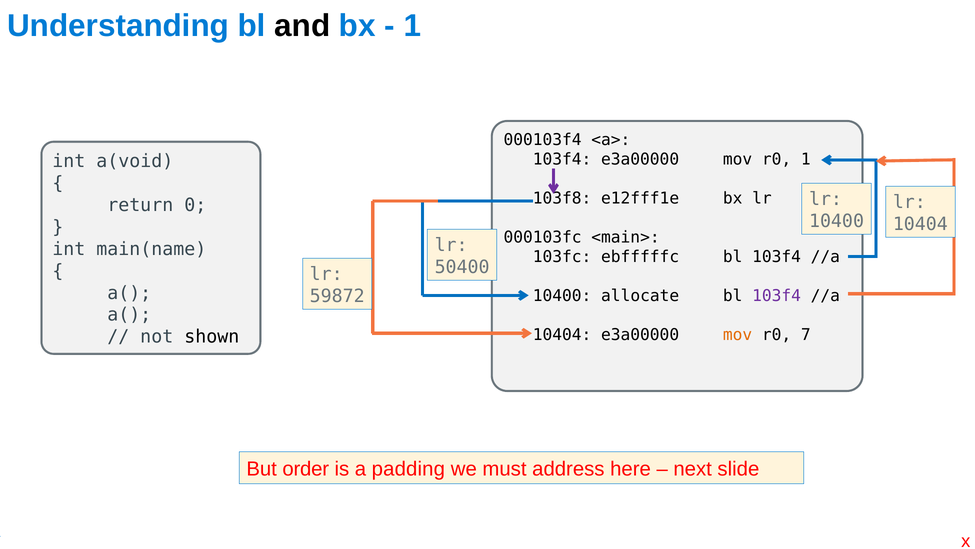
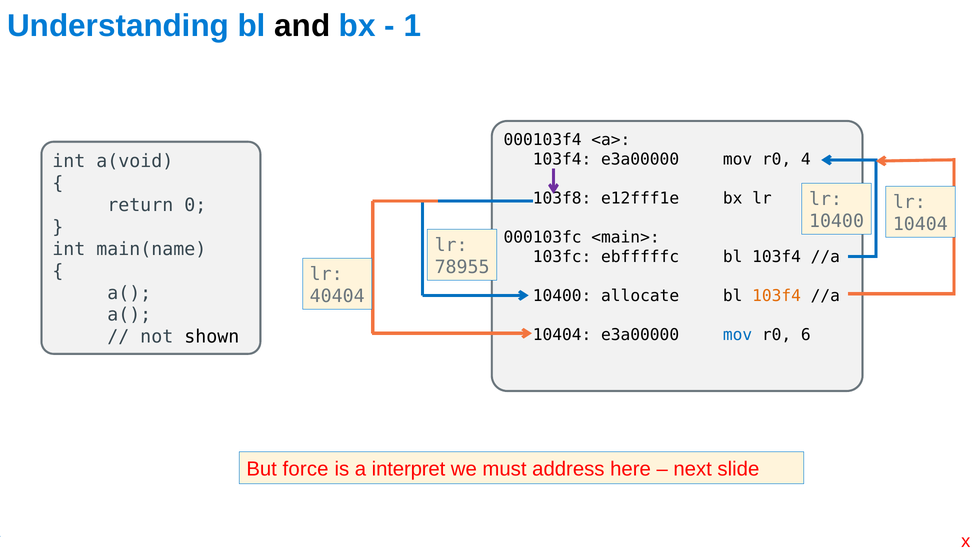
r0 1: 1 -> 4 (806, 159)
50400: 50400 -> 78955 (462, 267)
59872: 59872 -> 40404 (337, 296)
103f4 colour: purple -> orange (777, 296)
mov colour: orange -> blue (738, 335)
7: 7 -> 6 (806, 335)
order: order -> force (306, 469)
padding: padding -> interpret (409, 469)
